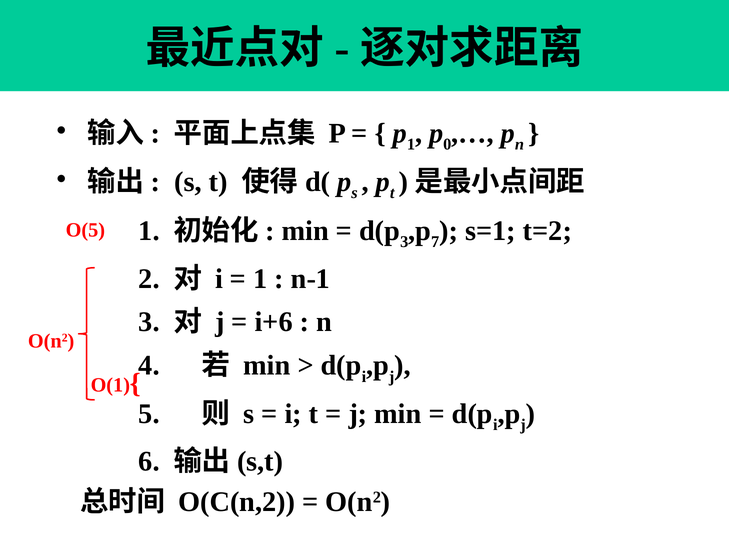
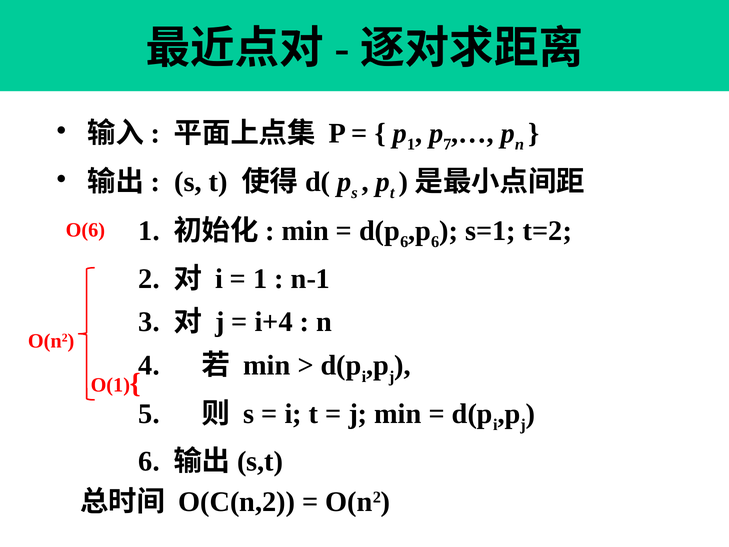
0: 0 -> 7 (447, 144)
3: 3 -> 6 (404, 242)
7: 7 -> 6 (435, 242)
O(5: O(5 -> O(6 (85, 230)
i+6: i+6 -> i+4 (274, 322)
